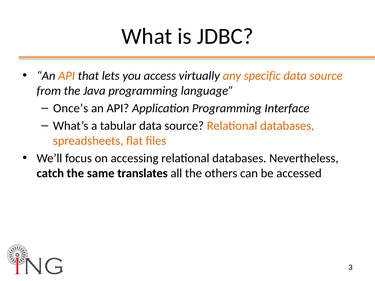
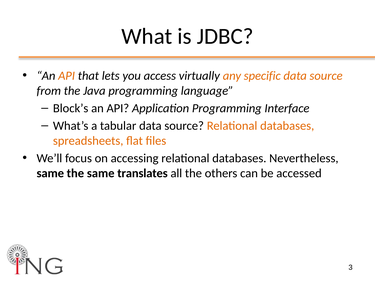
Once’s: Once’s -> Block’s (71, 108)
catch: catch -> same (50, 173)
